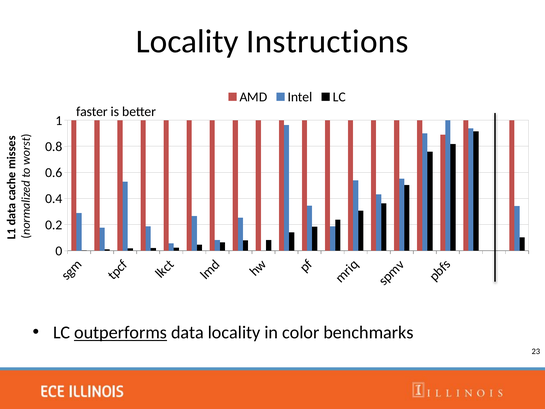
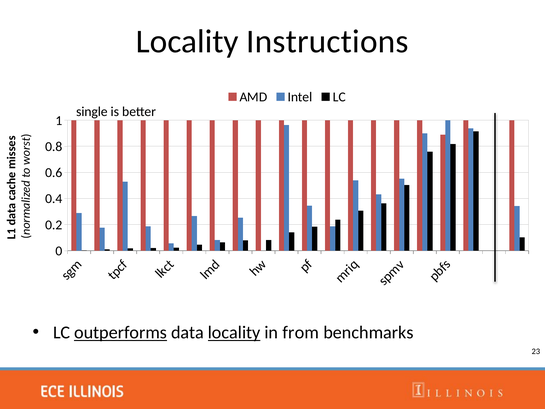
faster: faster -> single (92, 112)
locality underline: none -> present (234, 332)
color: color -> from (301, 332)
